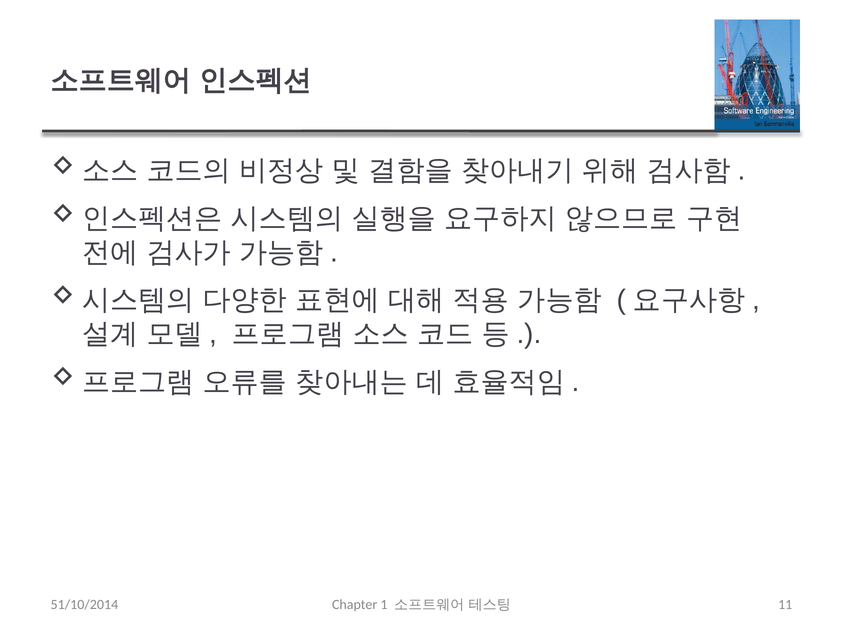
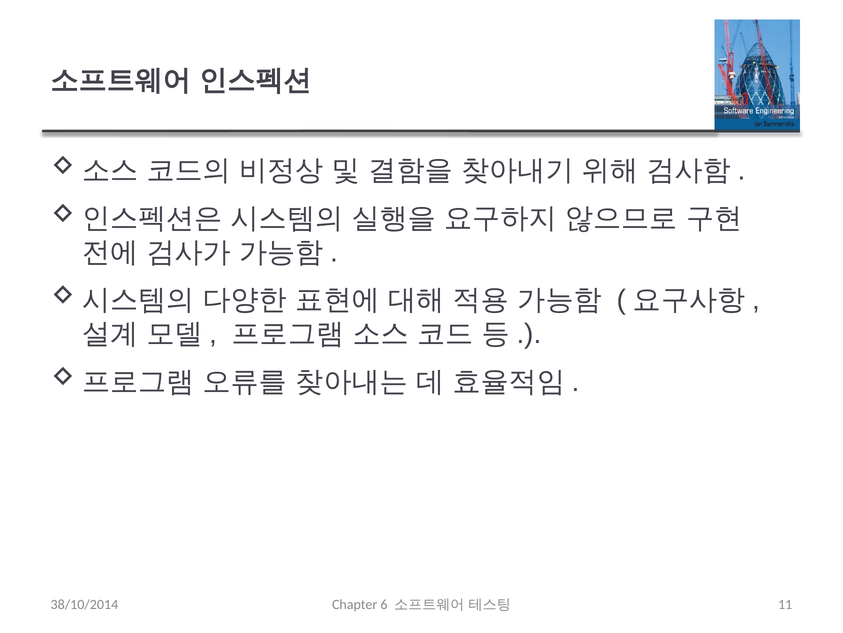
51/10/2014: 51/10/2014 -> 38/10/2014 (84, 604)
1: 1 -> 6 (384, 604)
